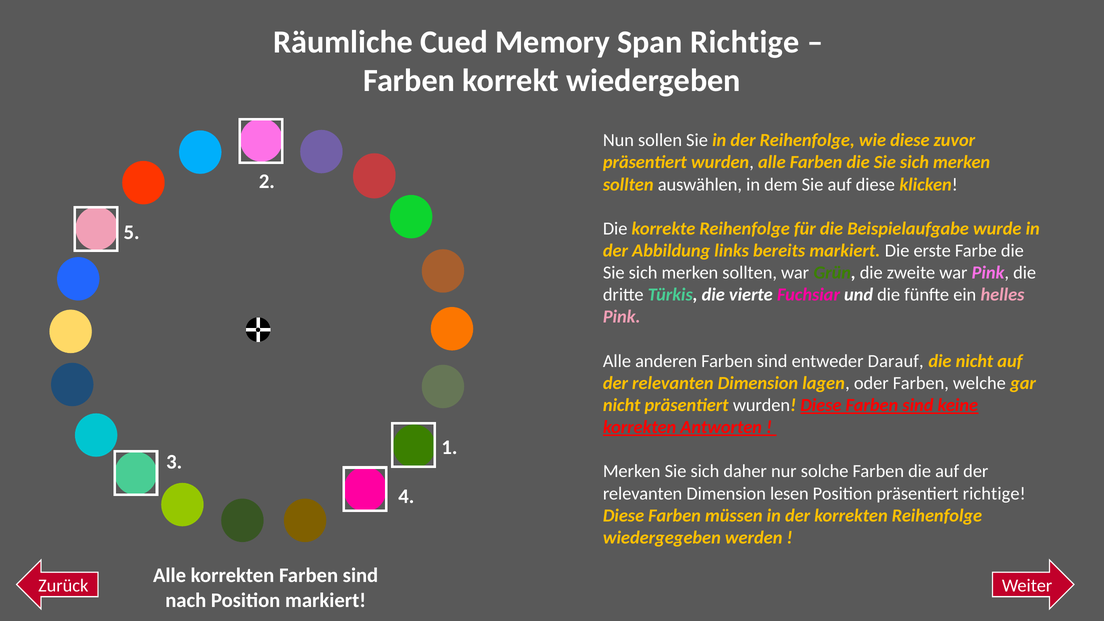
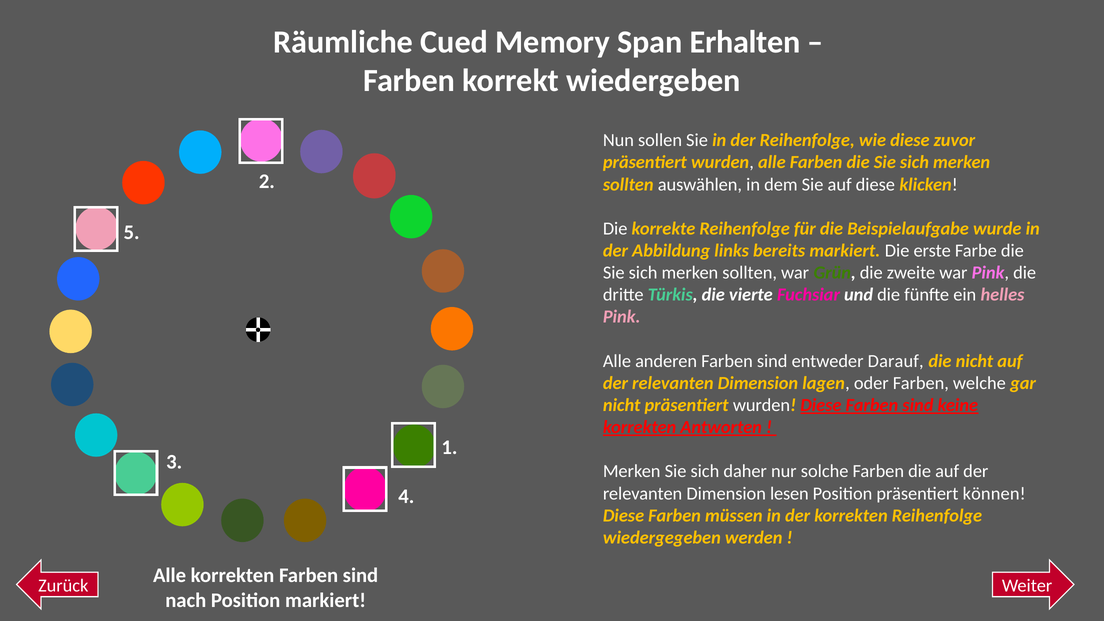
Span Richtige: Richtige -> Erhalten (745, 42)
präsentiert richtige: richtige -> können (994, 493)
